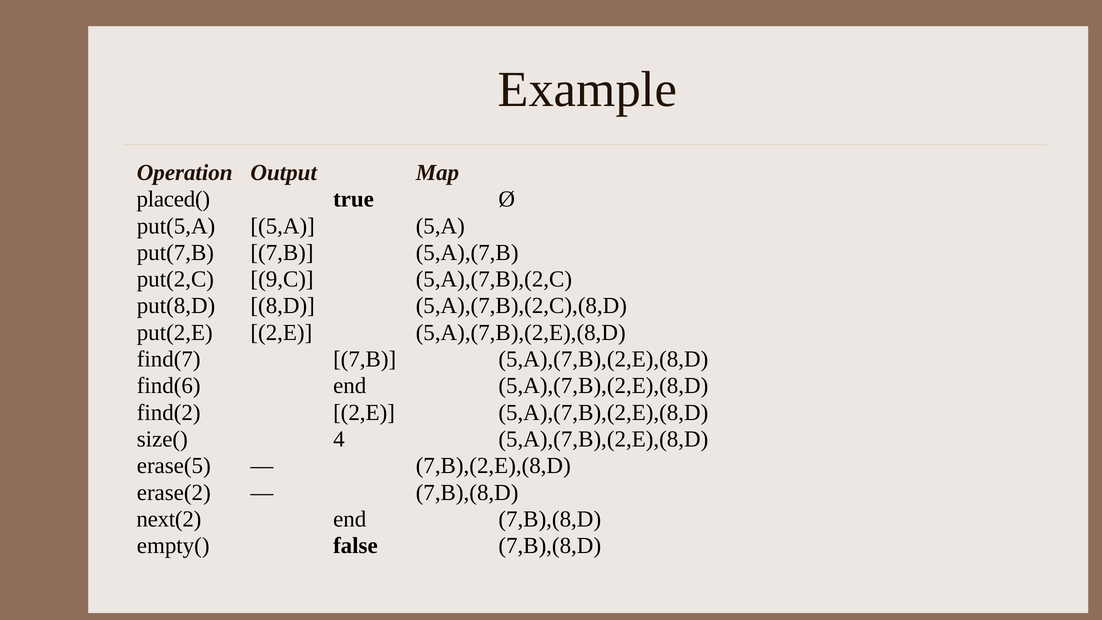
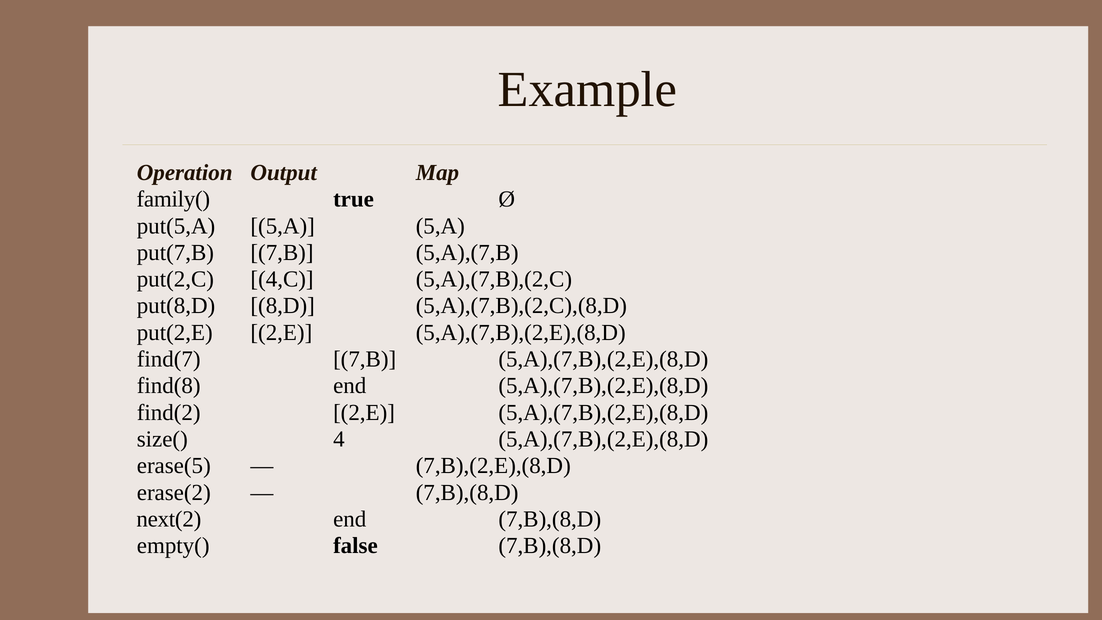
placed(: placed( -> family( (173, 199)
9,C: 9,C -> 4,C (282, 279)
find(6: find(6 -> find(8 (169, 386)
